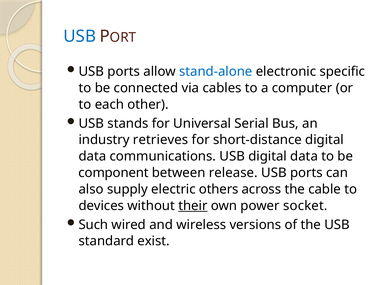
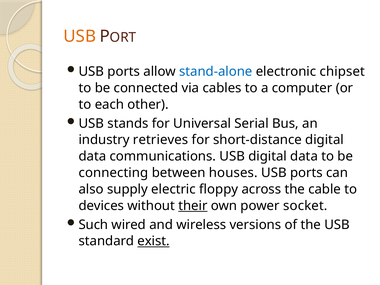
USB colour: blue -> orange (80, 36)
specific: specific -> chipset (342, 72)
component: component -> connecting (113, 173)
release: release -> houses (233, 173)
others: others -> floppy (219, 189)
exist underline: none -> present (153, 241)
